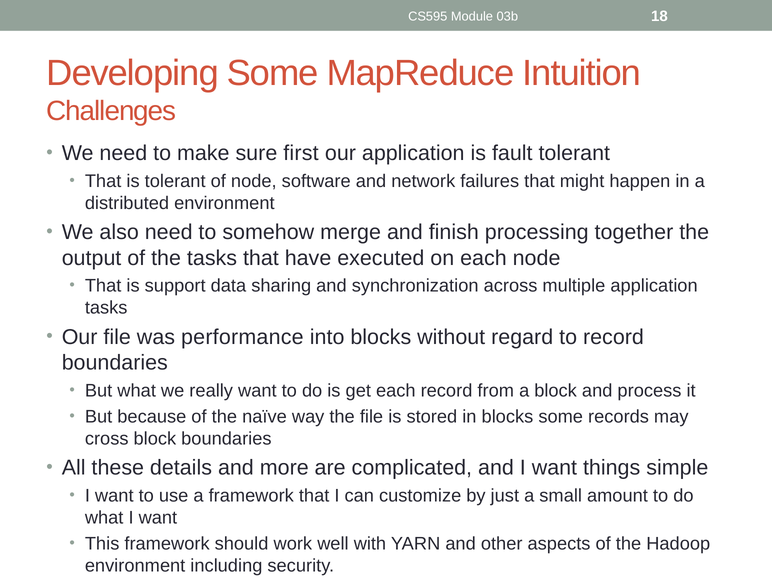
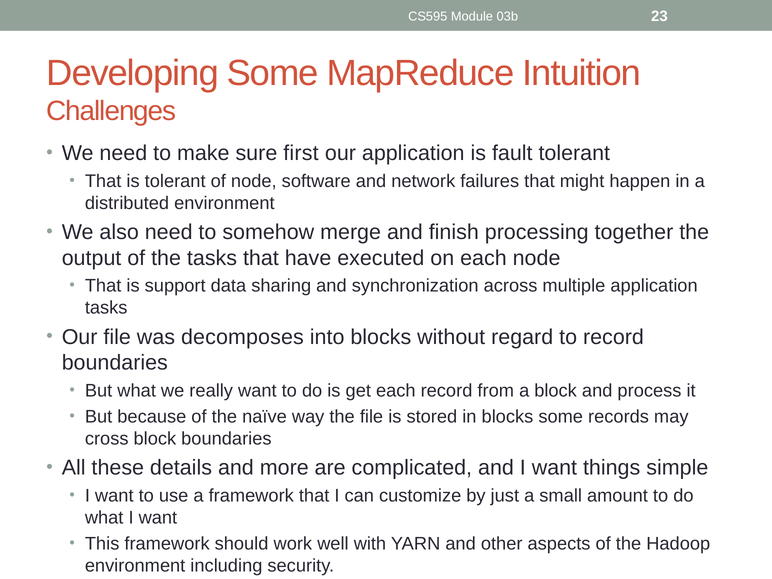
18: 18 -> 23 (659, 16)
performance: performance -> decomposes (242, 337)
